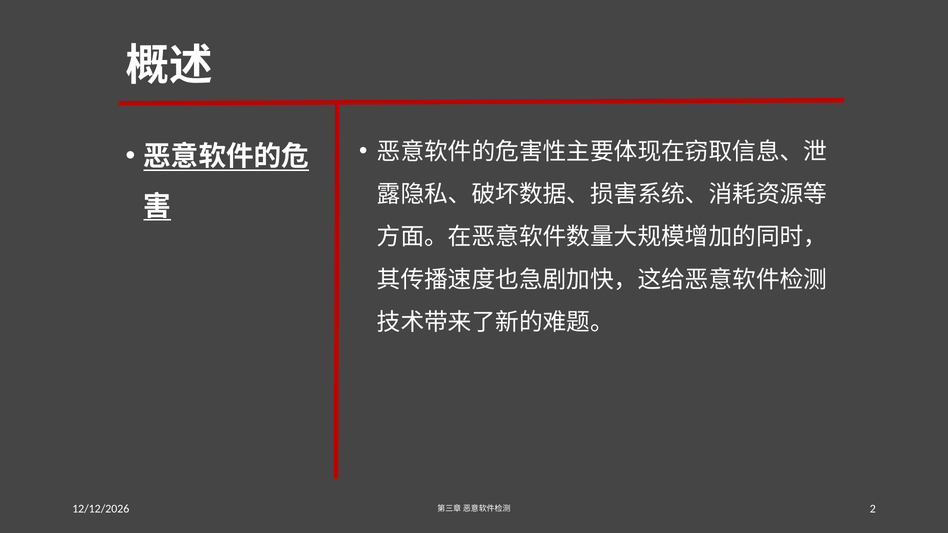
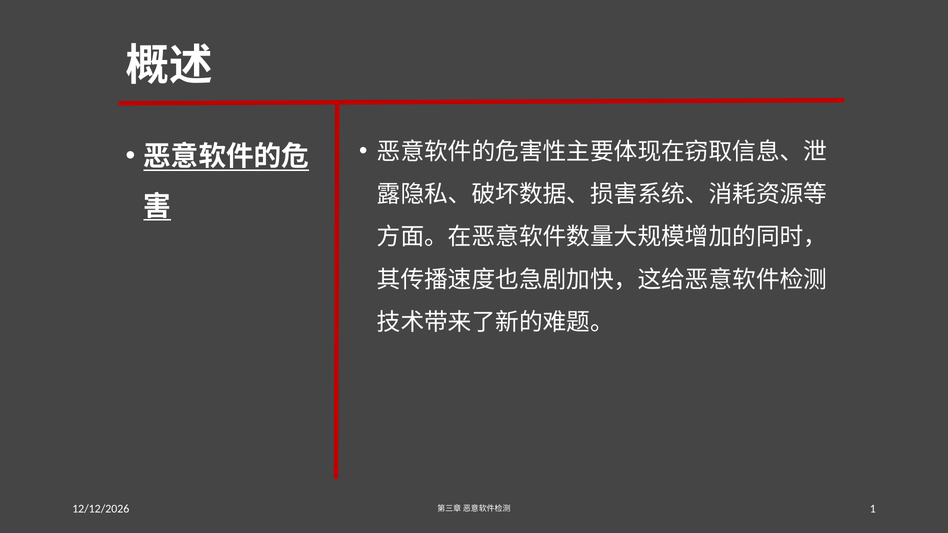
2: 2 -> 1 (873, 509)
